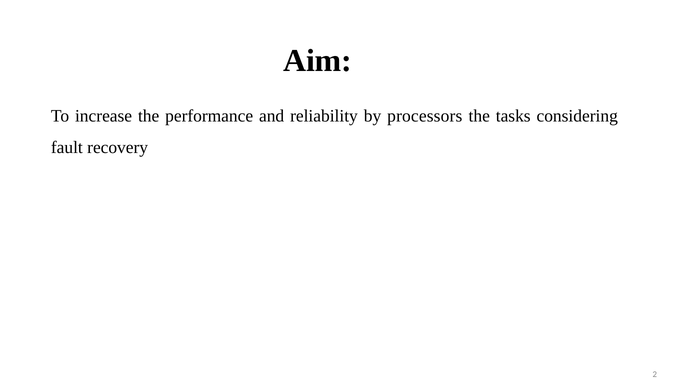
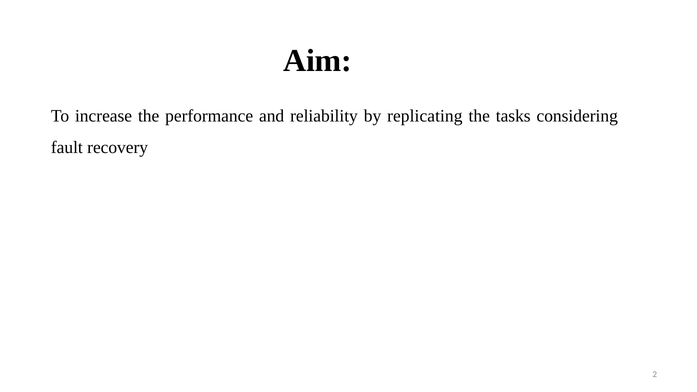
processors: processors -> replicating (425, 116)
